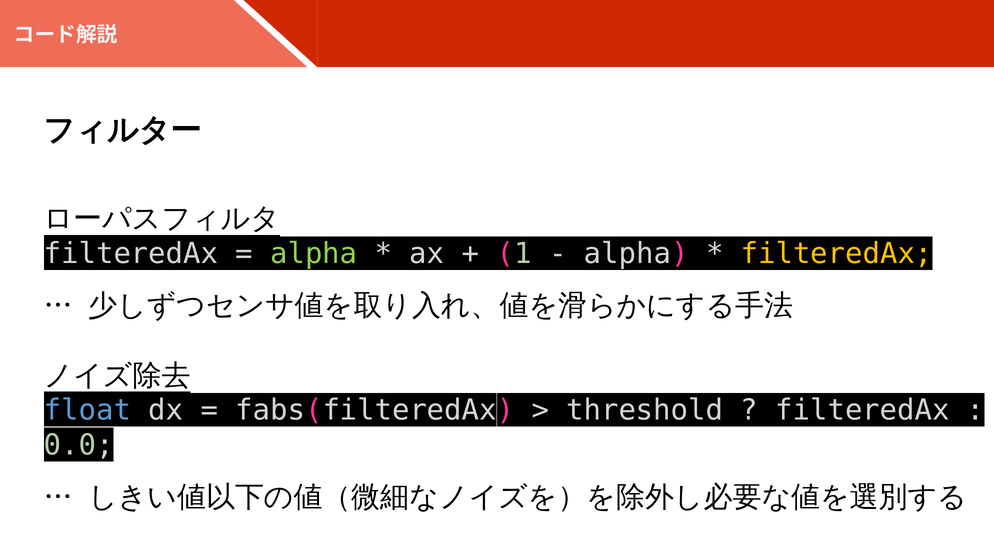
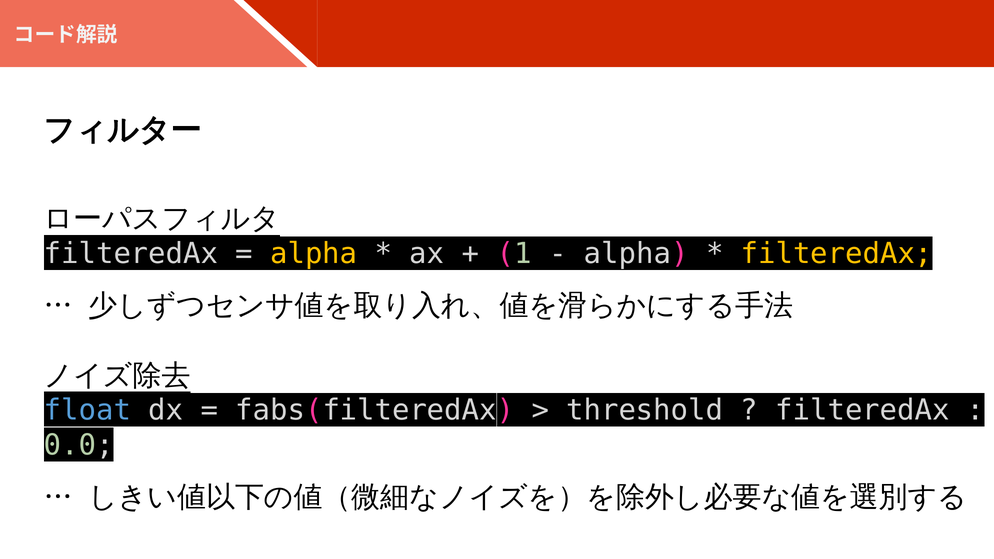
alpha colour: light green -> yellow (314, 254)
